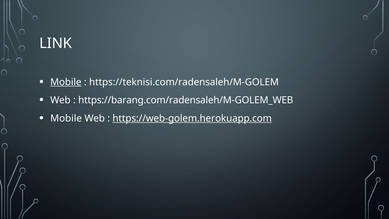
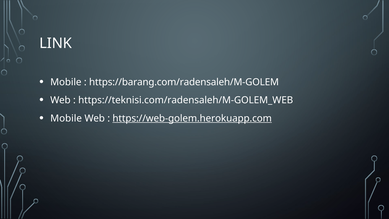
Mobile underline: present -> none (66, 82)
https://teknisi.com/radensaleh/M-GOLEM: https://teknisi.com/radensaleh/M-GOLEM -> https://barang.com/radensaleh/M-GOLEM (184, 82)
https://barang.com/radensaleh/M-GOLEM_WEB: https://barang.com/radensaleh/M-GOLEM_WEB -> https://teknisi.com/radensaleh/M-GOLEM_WEB (186, 100)
